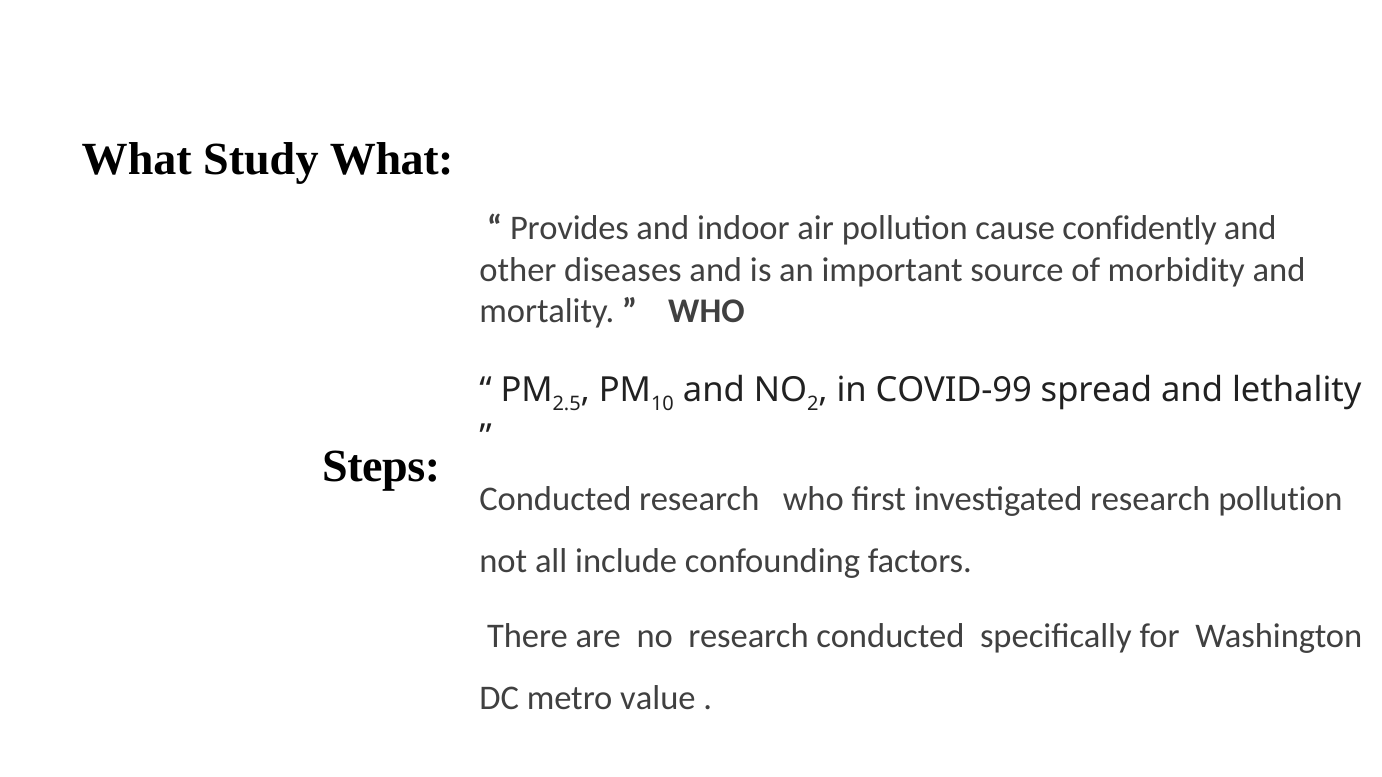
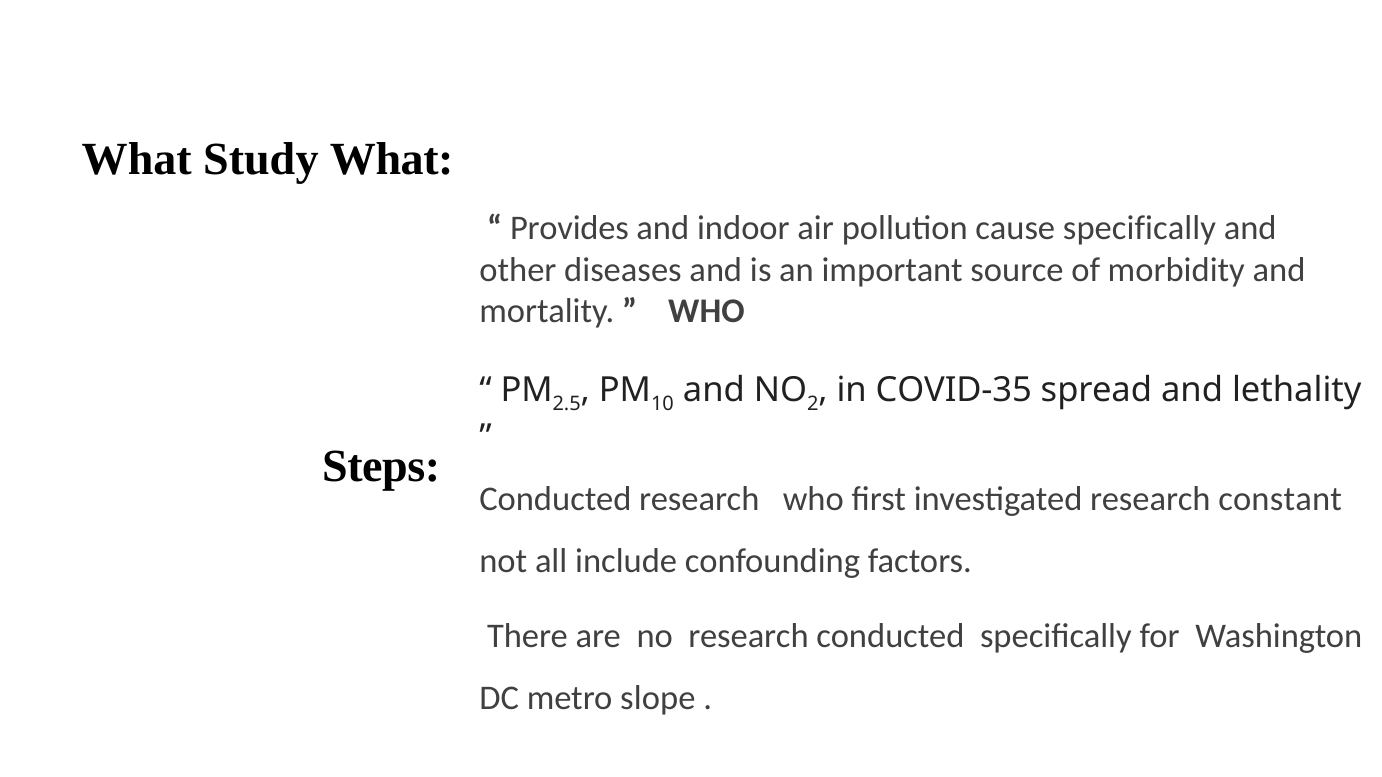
cause confidently: confidently -> specifically (1139, 228)
COVID-99: COVID-99 -> COVID-35 (954, 391)
research pollution: pollution -> constant (1280, 499)
value: value -> slope (658, 699)
